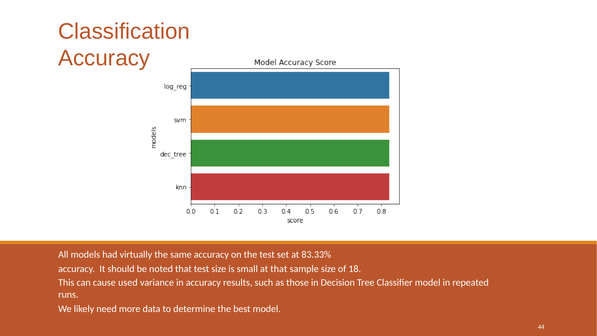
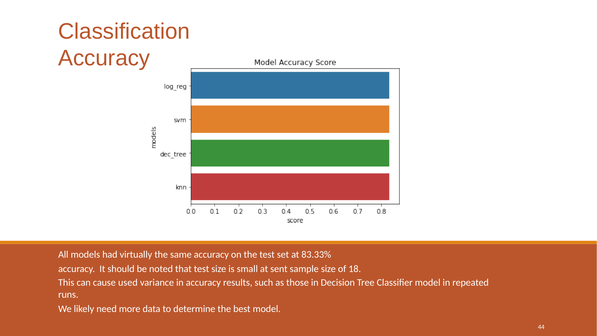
at that: that -> sent (279, 269)
